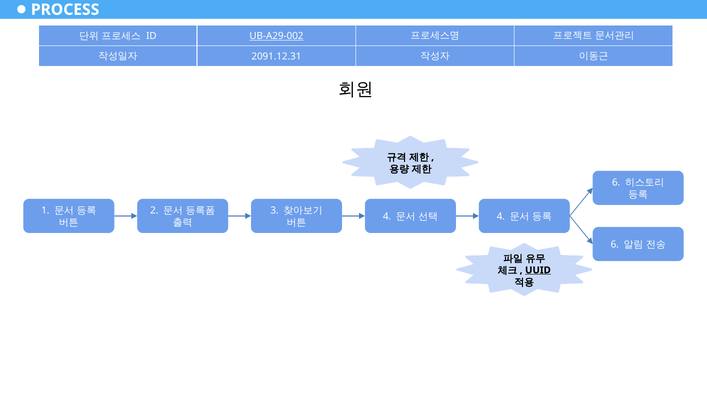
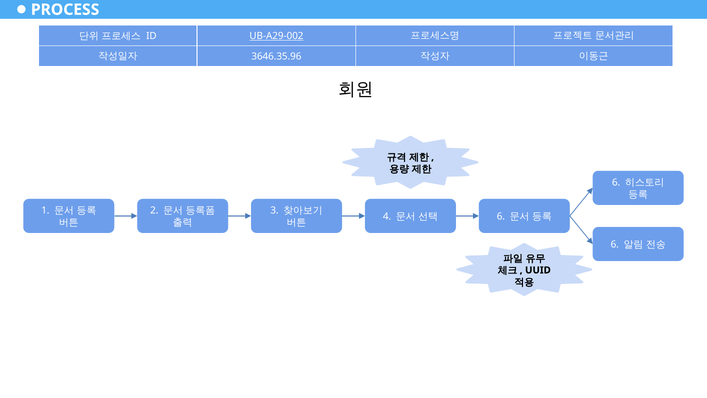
2091.12.31: 2091.12.31 -> 3646.35.96 (276, 57)
4: 4 -> 6 (501, 216)
UUID underline: present -> none (538, 270)
